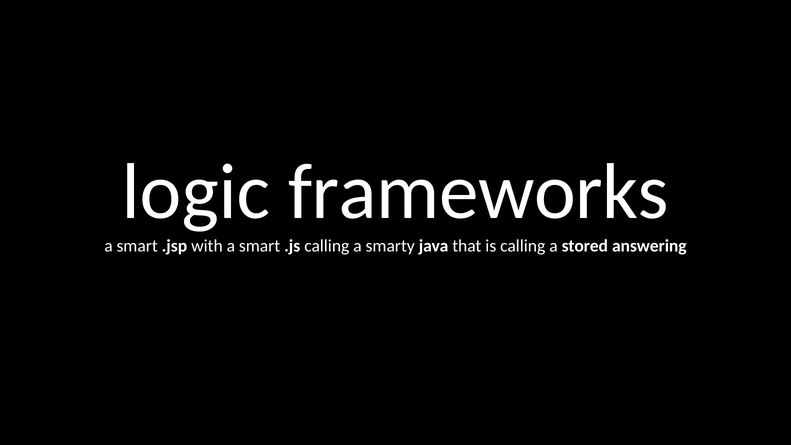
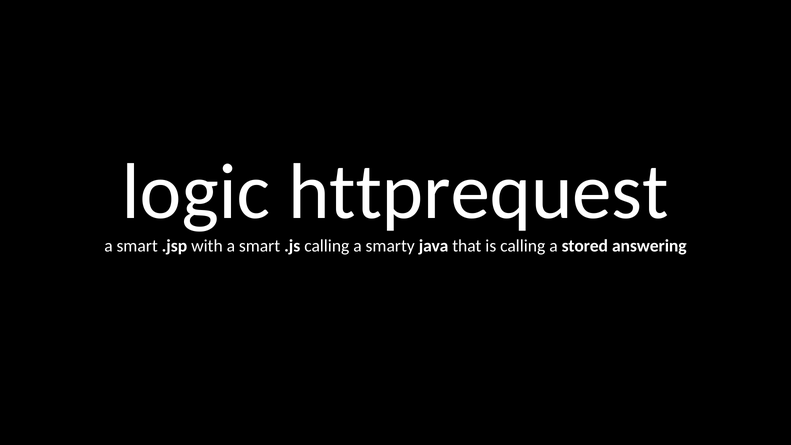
frameworks: frameworks -> httprequest (478, 192)
